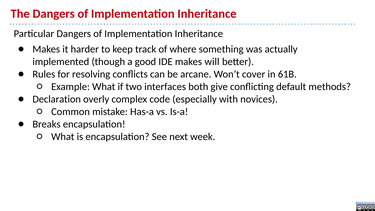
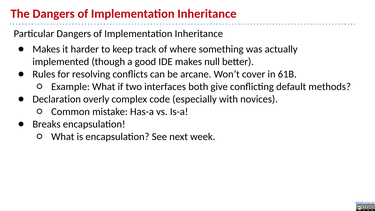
will: will -> null (212, 62)
